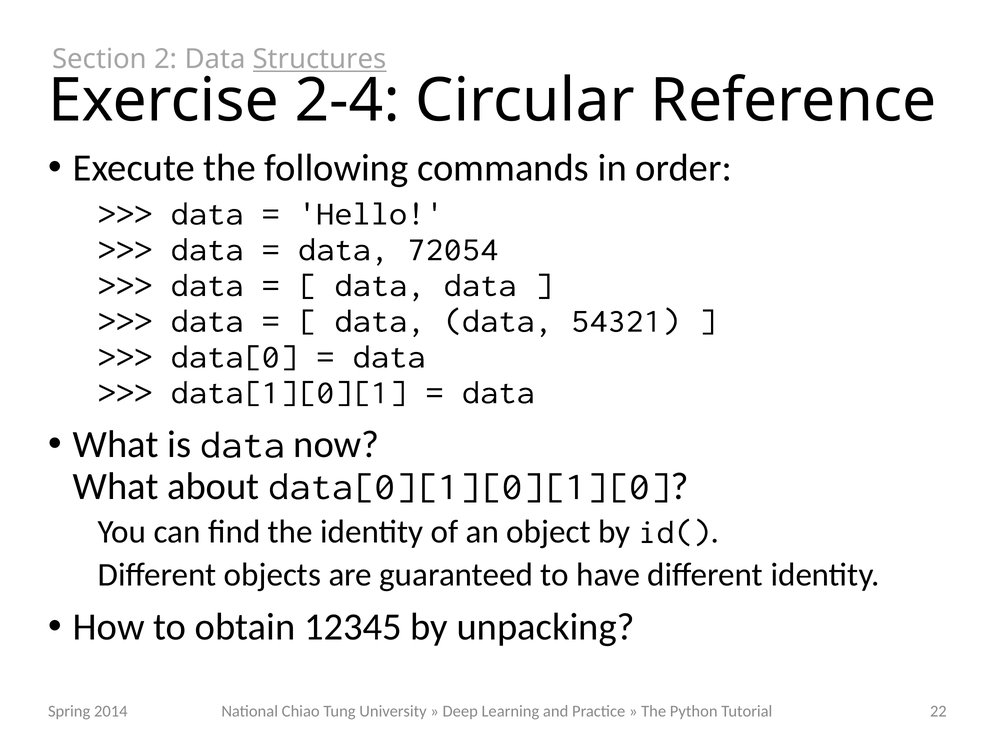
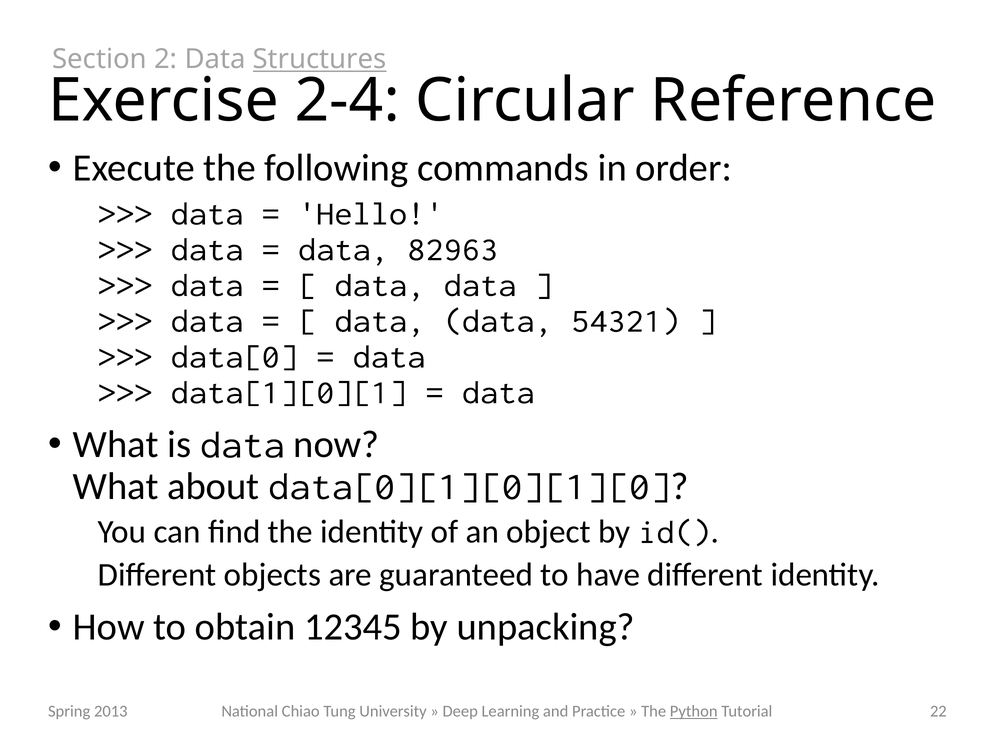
72054: 72054 -> 82963 (453, 249)
Python underline: none -> present (694, 711)
2014: 2014 -> 2013 (111, 711)
